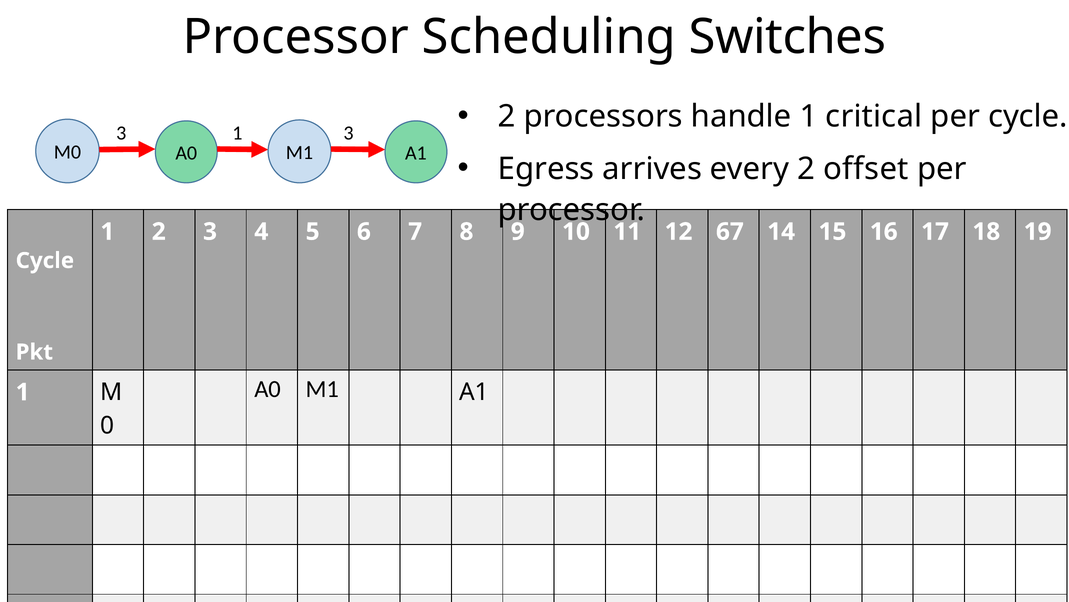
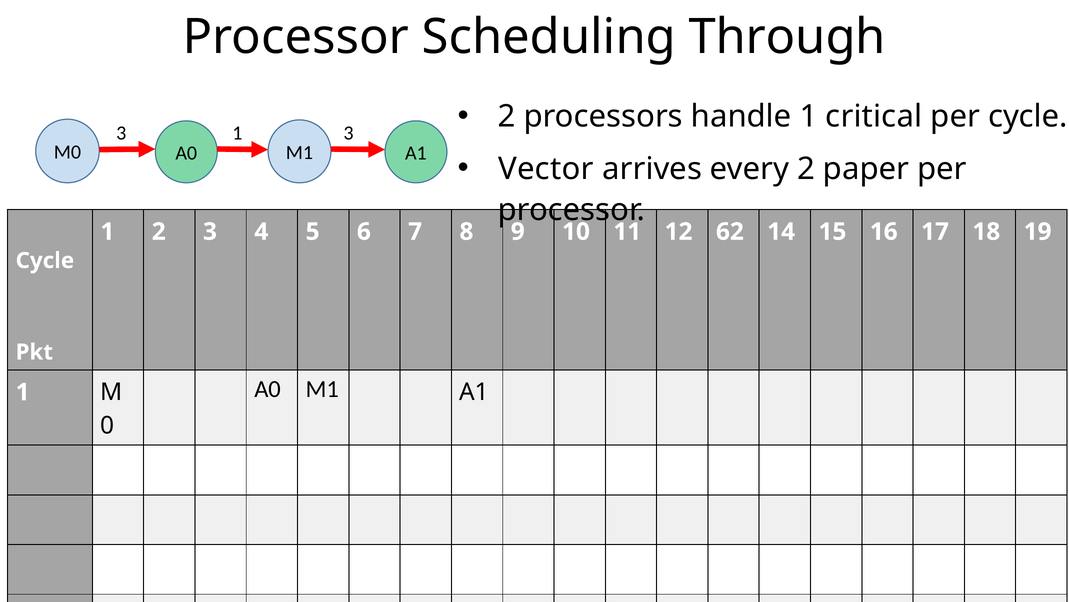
Switches: Switches -> Through (787, 37)
Egress: Egress -> Vector (546, 169)
offset: offset -> paper (866, 169)
67: 67 -> 62 (730, 231)
